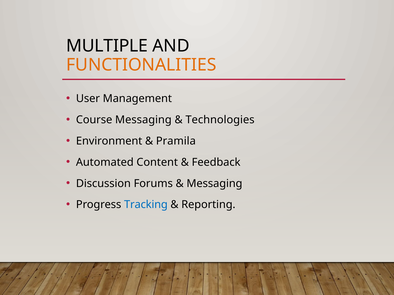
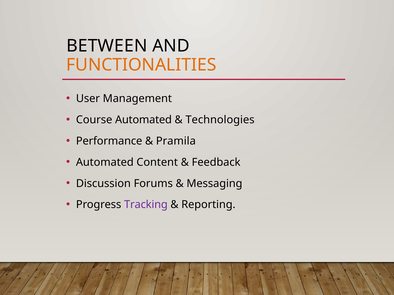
MULTIPLE: MULTIPLE -> BETWEEN (107, 46)
Course Messaging: Messaging -> Automated (143, 120)
Environment: Environment -> Performance (109, 141)
Tracking colour: blue -> purple (146, 205)
